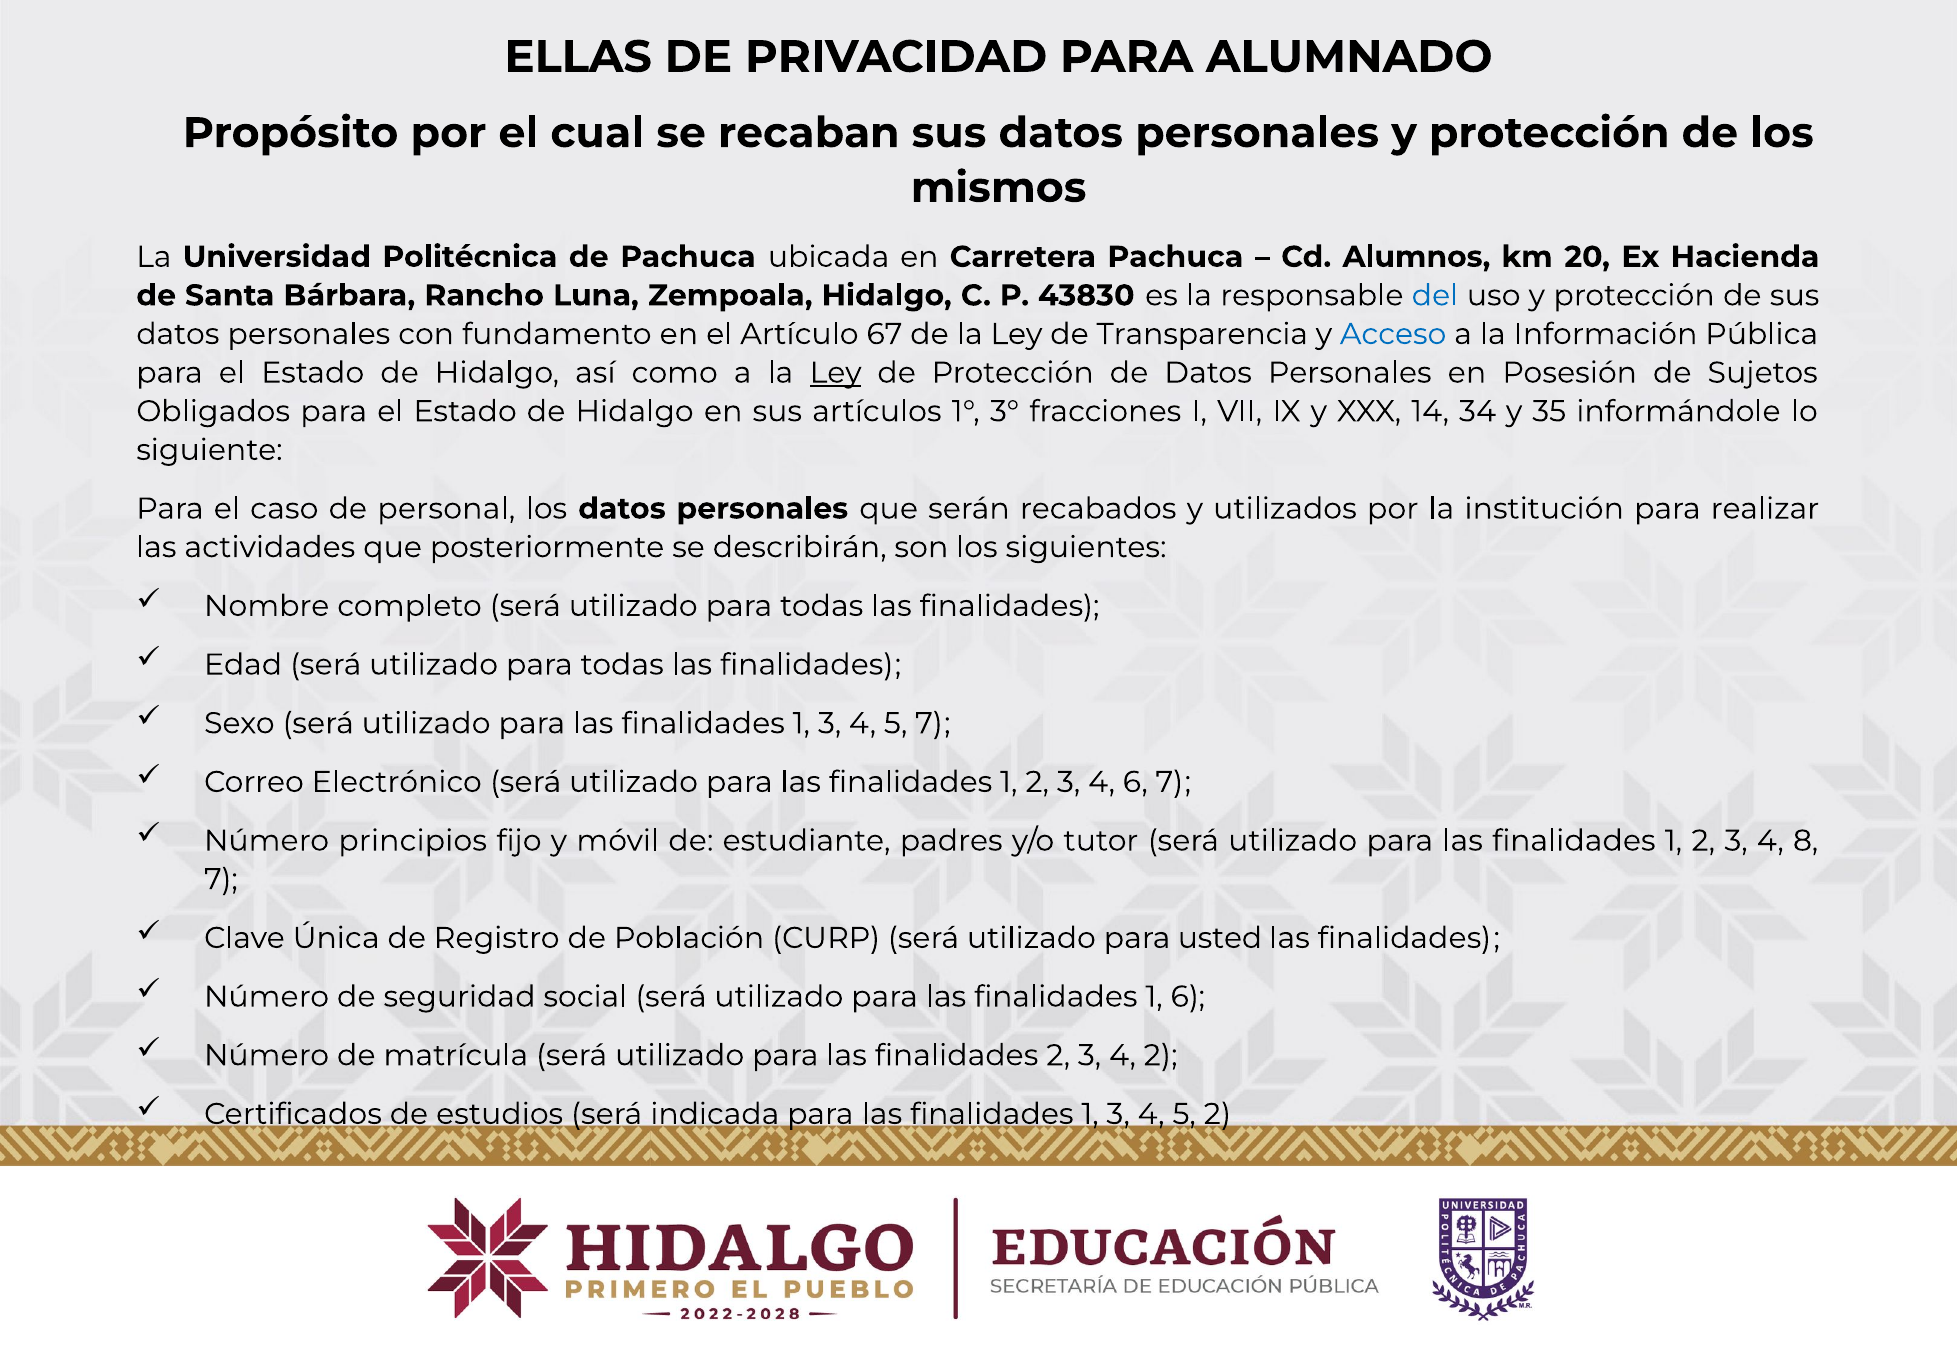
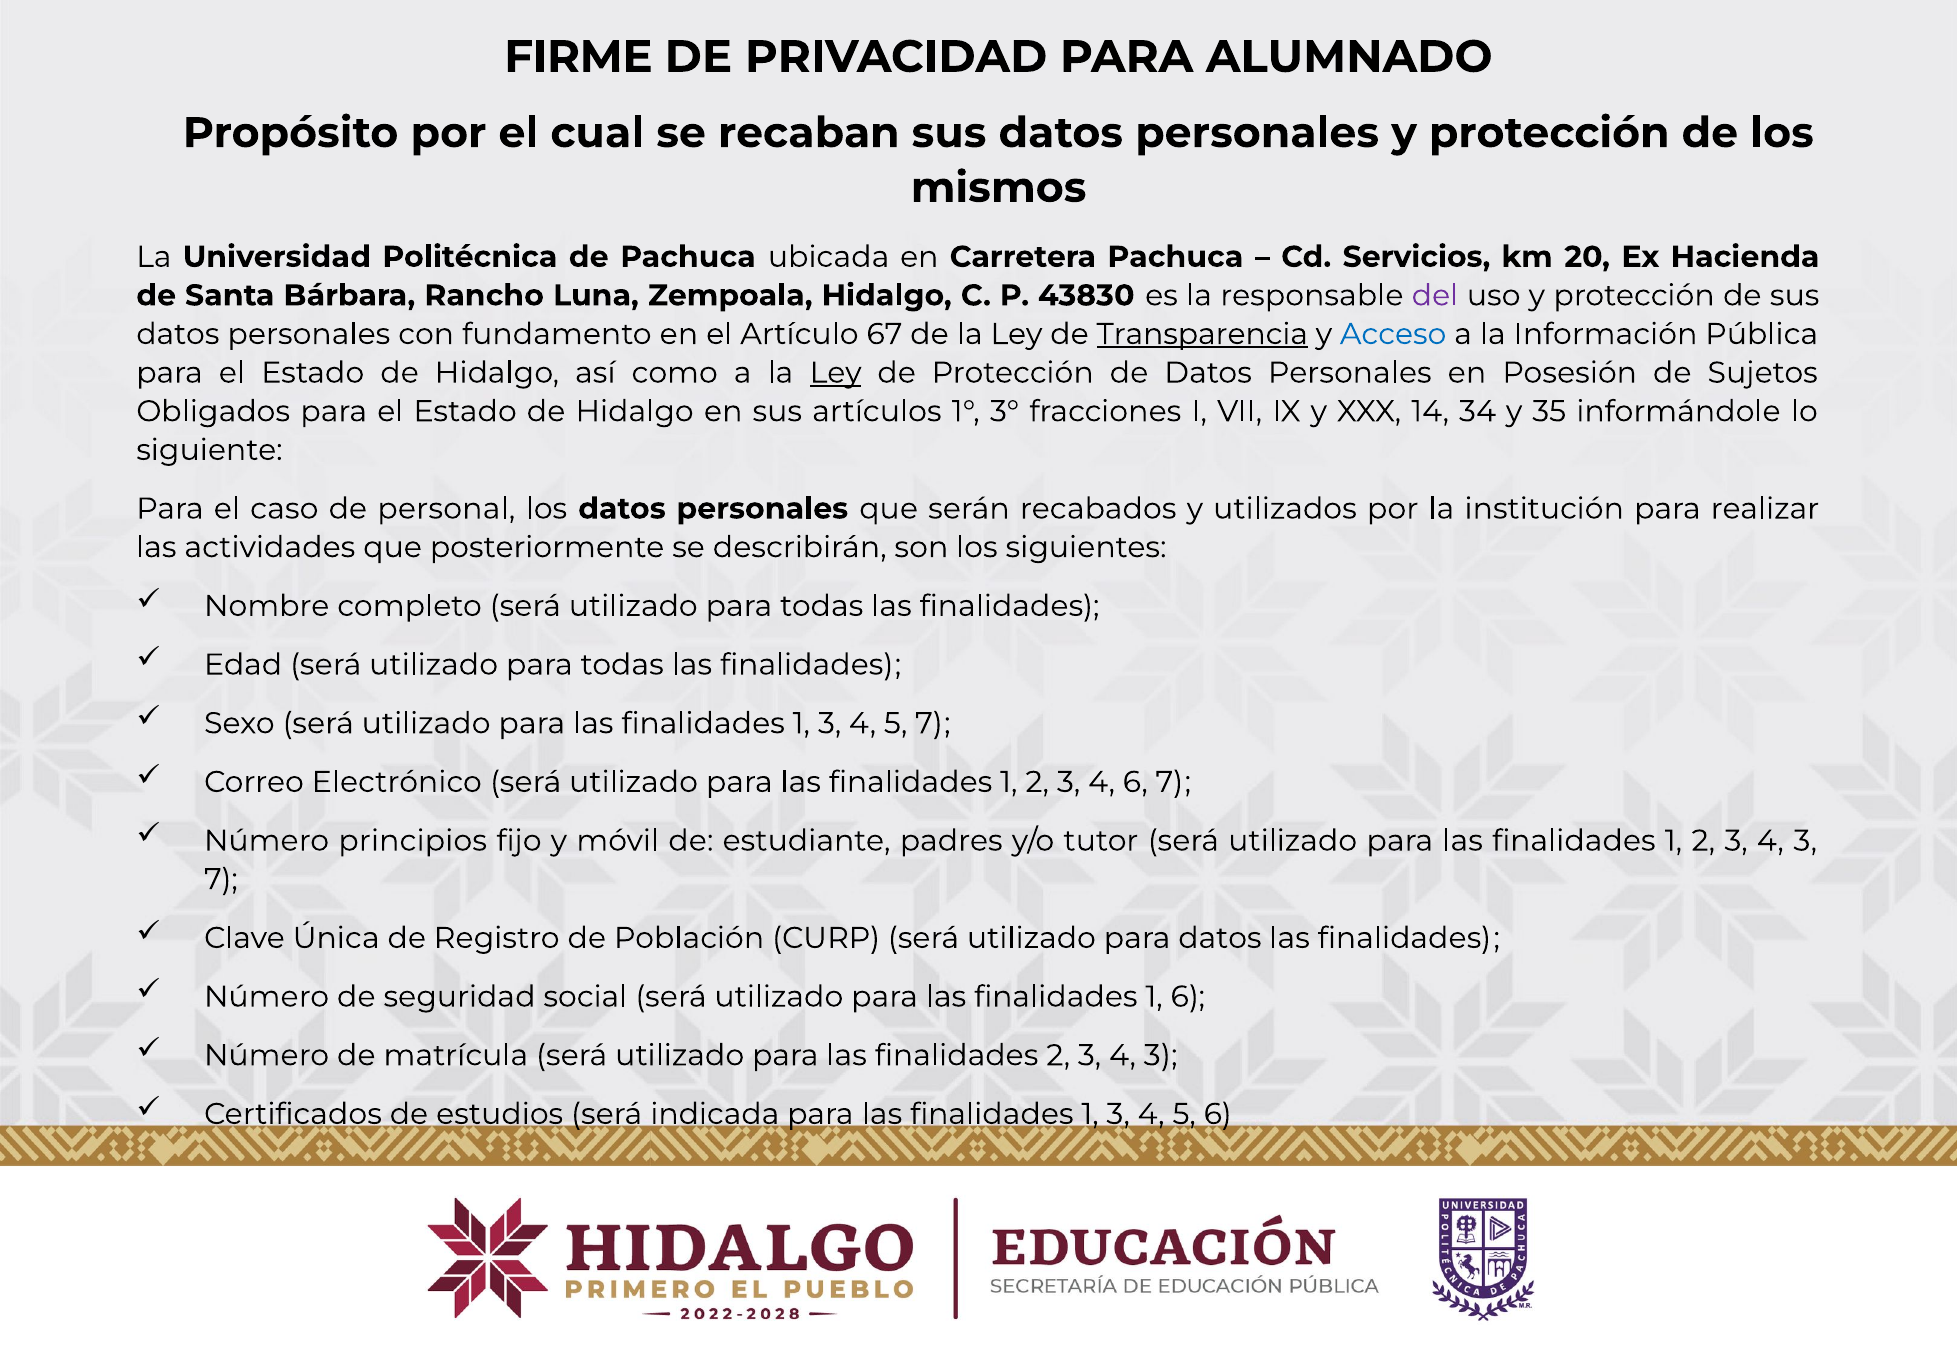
ELLAS: ELLAS -> FIRME (578, 57)
Alumnos: Alumnos -> Servicios (1416, 257)
del colour: blue -> purple (1435, 295)
Transparencia underline: none -> present (1202, 334)
8: 8 -> 3 (1805, 841)
para usted: usted -> datos (1220, 938)
2: 2 -> 3 (1161, 1055)
5 2: 2 -> 6 (1218, 1114)
